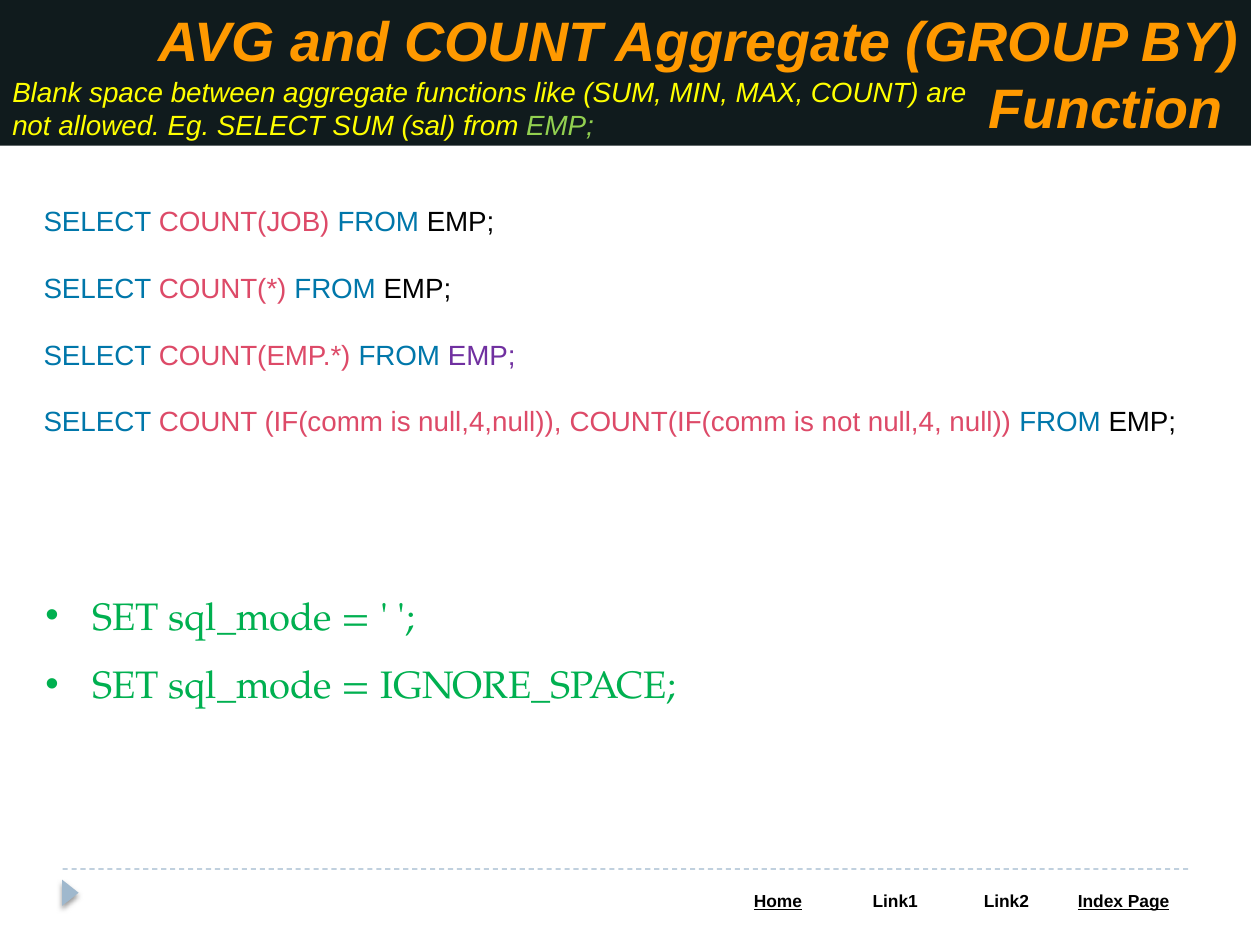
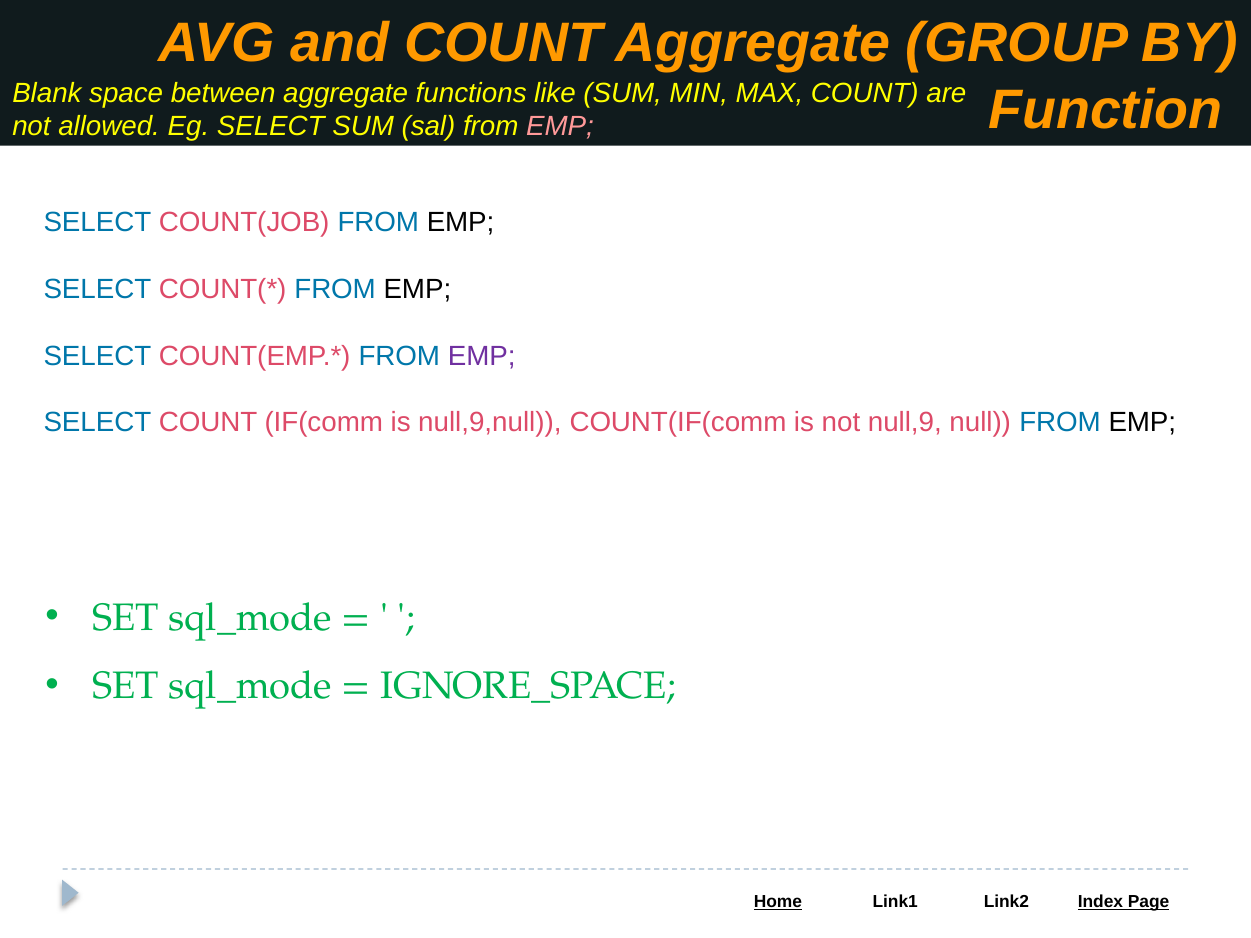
EMP colour: light green -> pink (560, 126)
null,4,null: null,4,null -> null,9,null (490, 423)
null,4: null,4 -> null,9 (905, 423)
